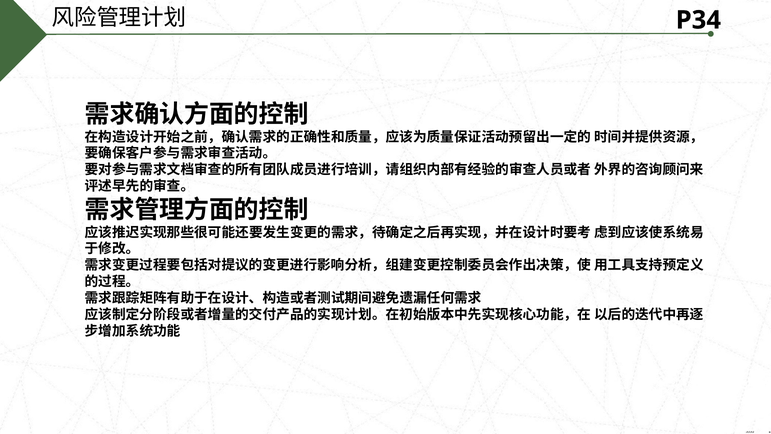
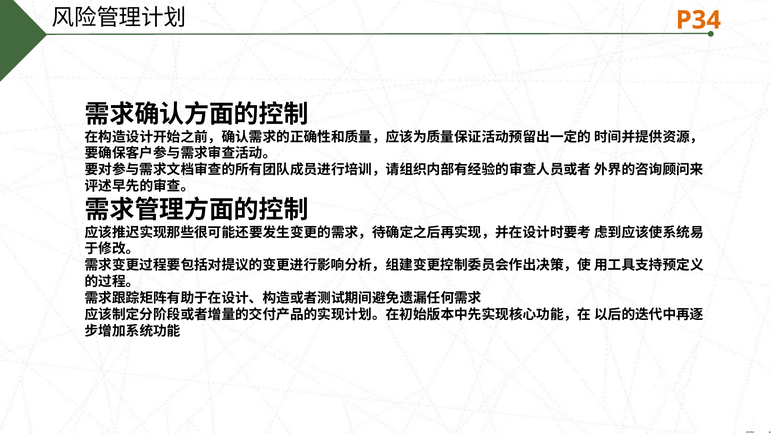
P34 colour: black -> orange (698, 20)
